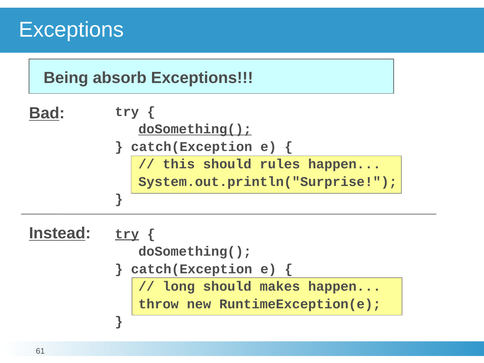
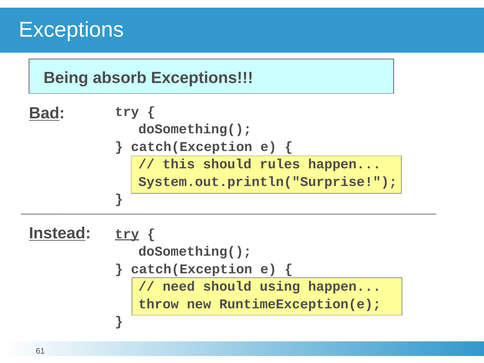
doSomething( underline: present -> none (195, 129)
long: long -> need (179, 287)
makes: makes -> using (280, 287)
